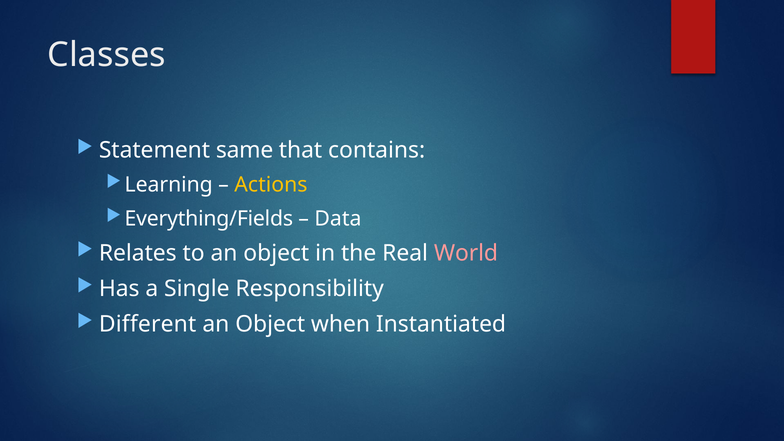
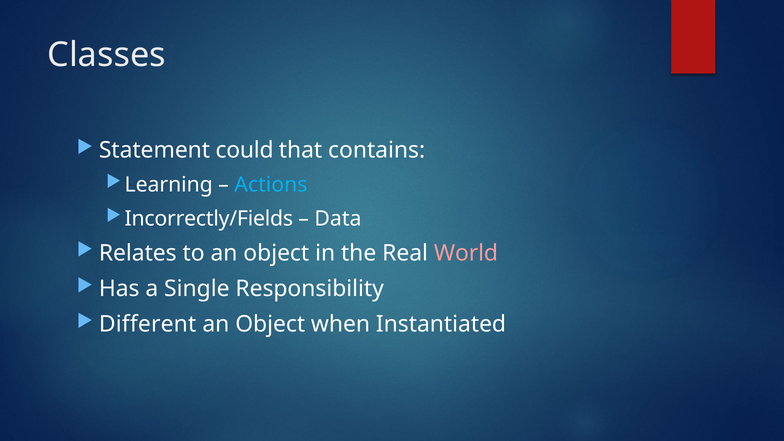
same: same -> could (245, 150)
Actions colour: yellow -> light blue (271, 185)
Everything/Fields: Everything/Fields -> Incorrectly/Fields (209, 218)
